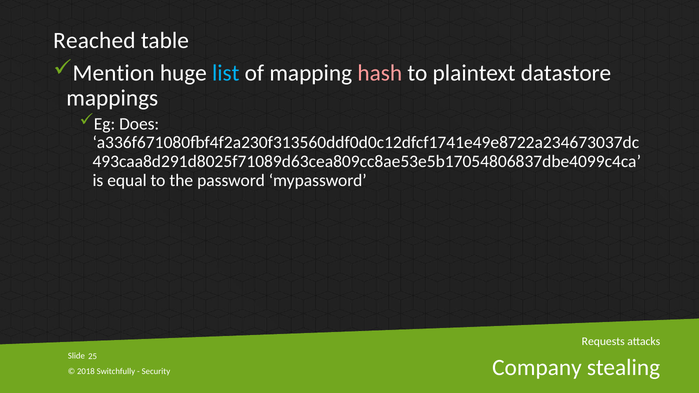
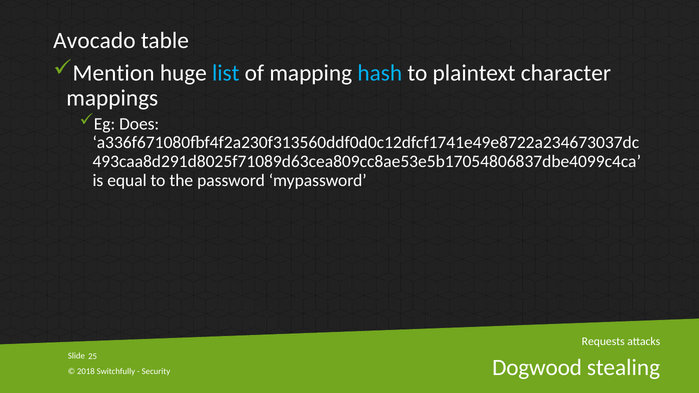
Reached: Reached -> Avocado (94, 40)
hash colour: pink -> light blue (380, 73)
datastore: datastore -> character (566, 73)
Company: Company -> Dogwood (537, 368)
